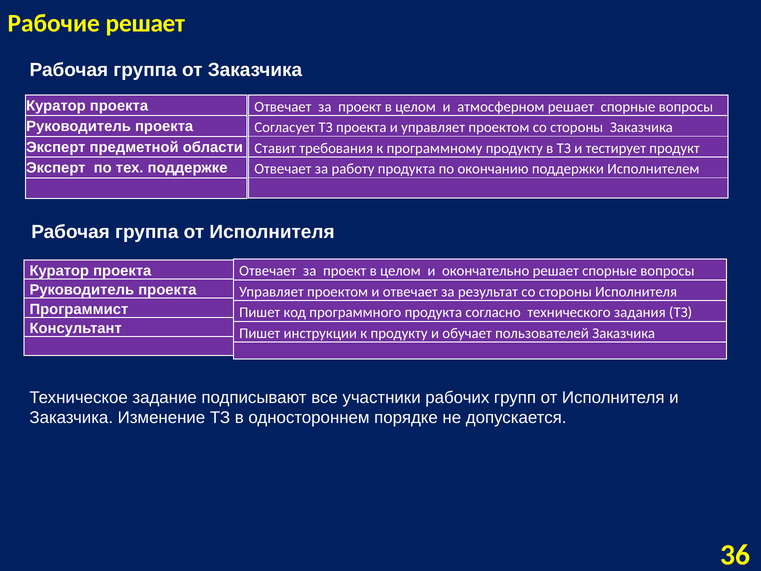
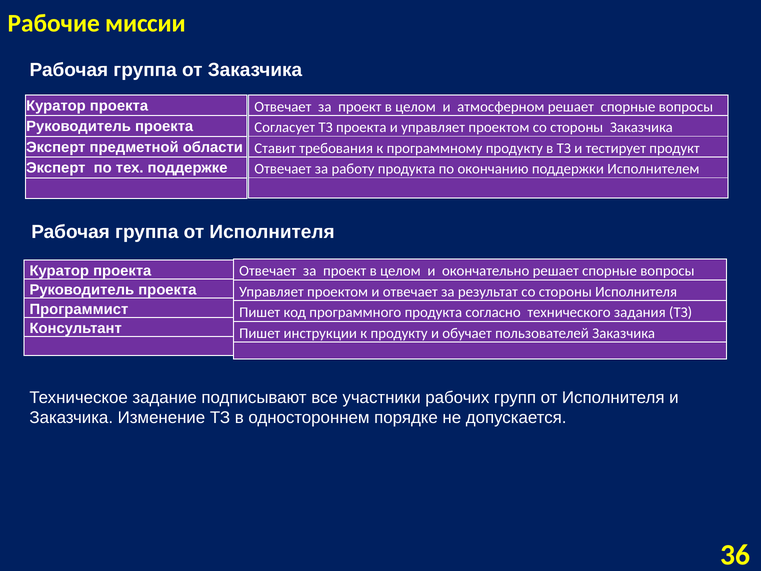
Рабочие решает: решает -> миссии (146, 24)
